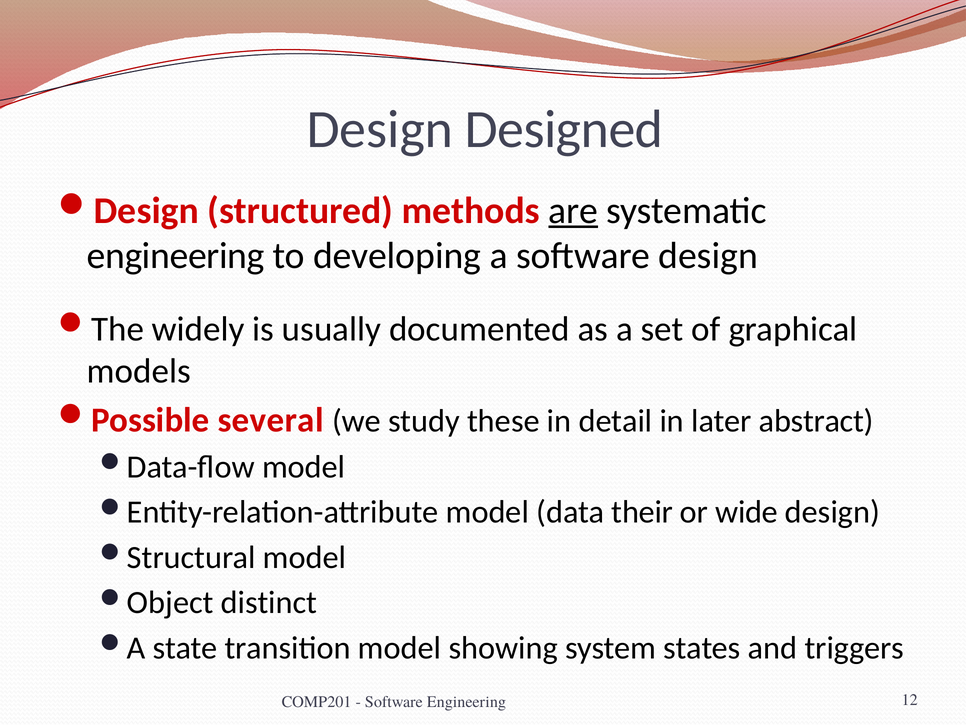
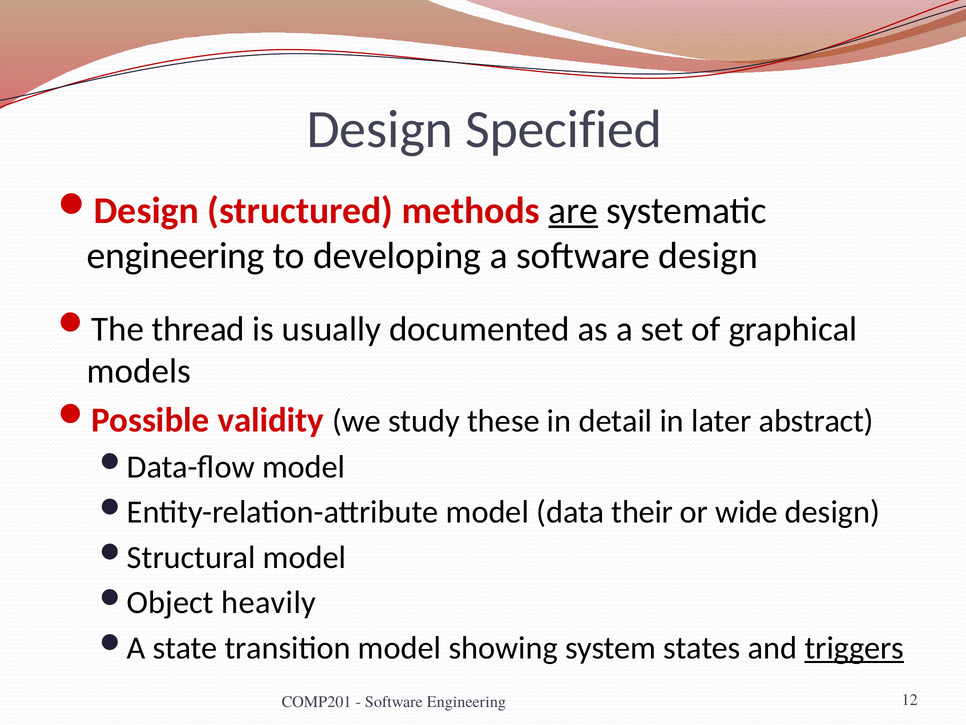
Designed: Designed -> Specified (564, 129)
widely: widely -> thread (198, 329)
several: several -> validity (271, 420)
distinct: distinct -> heavily (269, 603)
triggers underline: none -> present (854, 648)
